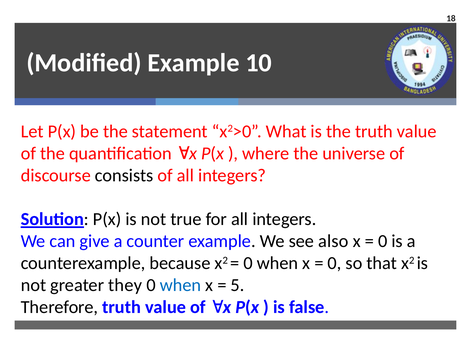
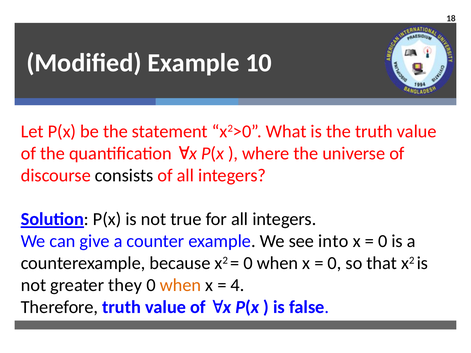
also: also -> into (333, 241)
when colour: blue -> orange (181, 285)
5: 5 -> 4 (238, 285)
